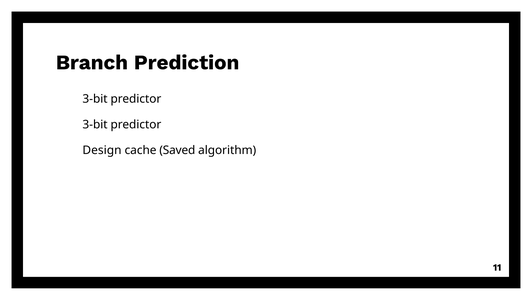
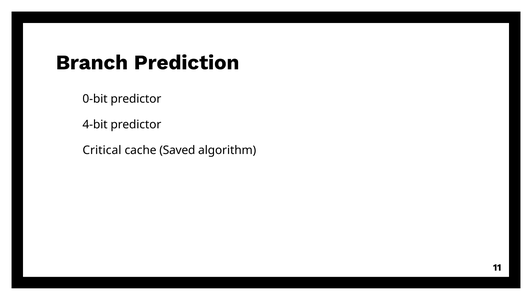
3-bit: 3-bit -> 0-bit (95, 99)
3-bit: 3-bit -> 4-bit (95, 125)
Design: Design -> Critical (102, 151)
